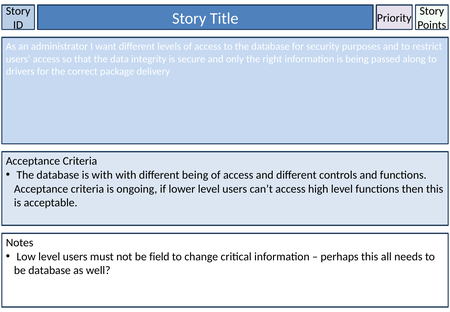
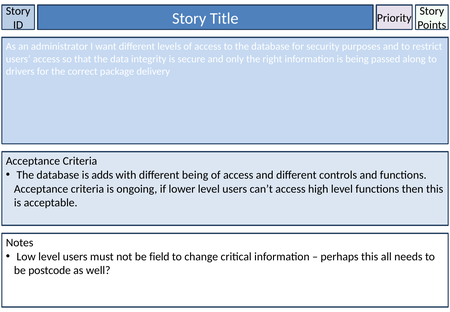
is with: with -> adds (102, 175)
be database: database -> postcode (50, 270)
